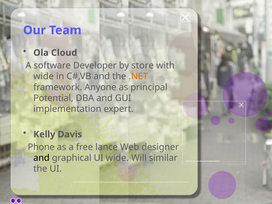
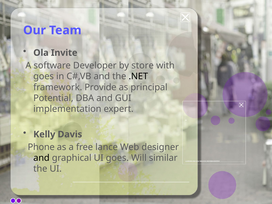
Cloud: Cloud -> Invite (64, 53)
wide: wide -> goes (44, 76)
.NET colour: orange -> black (138, 76)
Anyone: Anyone -> Provide (100, 87)
UI wide: wide -> goes (117, 158)
